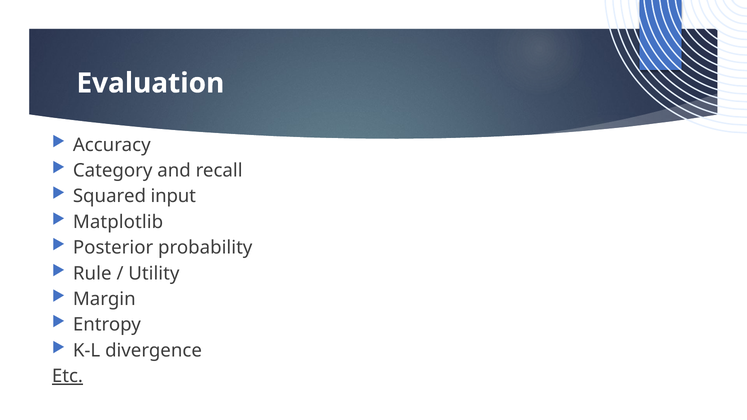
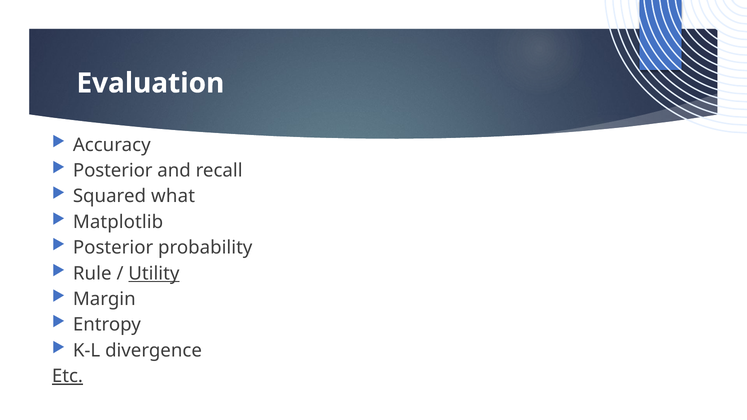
Category: Category -> Posterior (113, 171)
input: input -> what (173, 196)
Utility underline: none -> present (154, 274)
